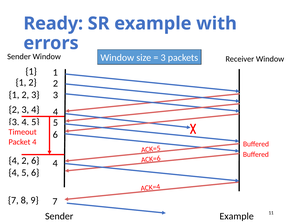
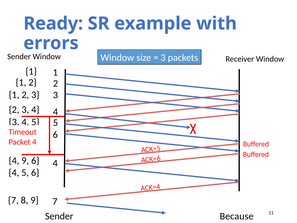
2: 2 -> 9 (25, 160)
Sender Example: Example -> Because (237, 216)
